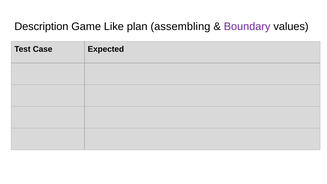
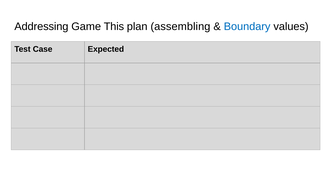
Description: Description -> Addressing (41, 26)
Like: Like -> This (114, 26)
Boundary colour: purple -> blue (247, 26)
